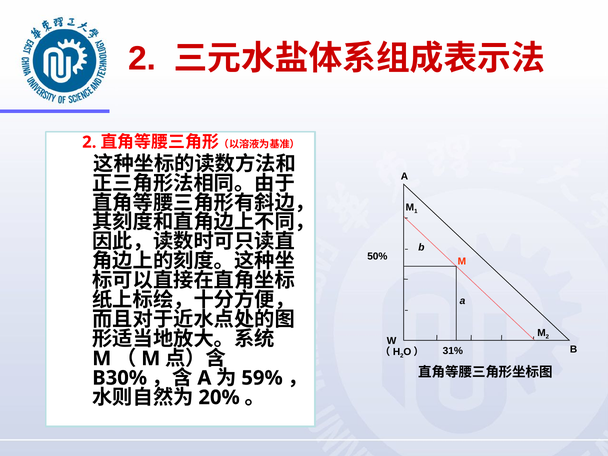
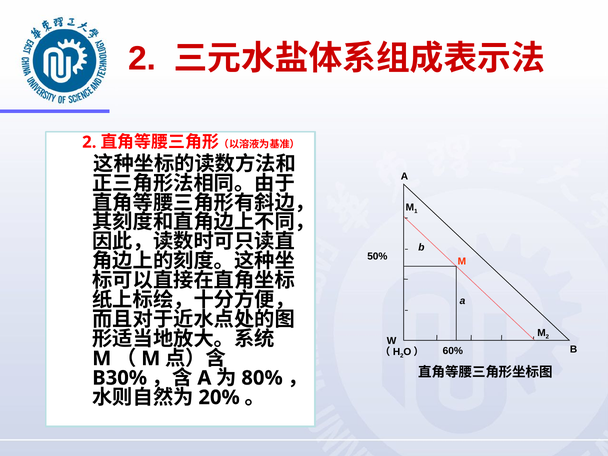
31%: 31% -> 60% (453, 351)
59%: 59% -> 80% (262, 378)
